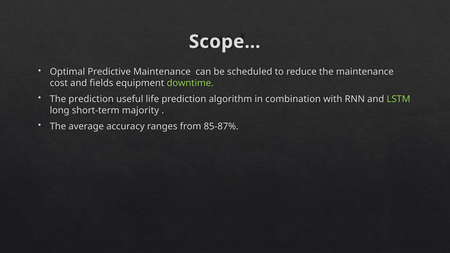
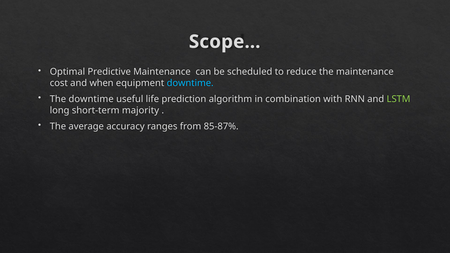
fields: fields -> when (102, 83)
downtime colour: light green -> light blue (190, 83)
The prediction: prediction -> downtime (91, 99)
